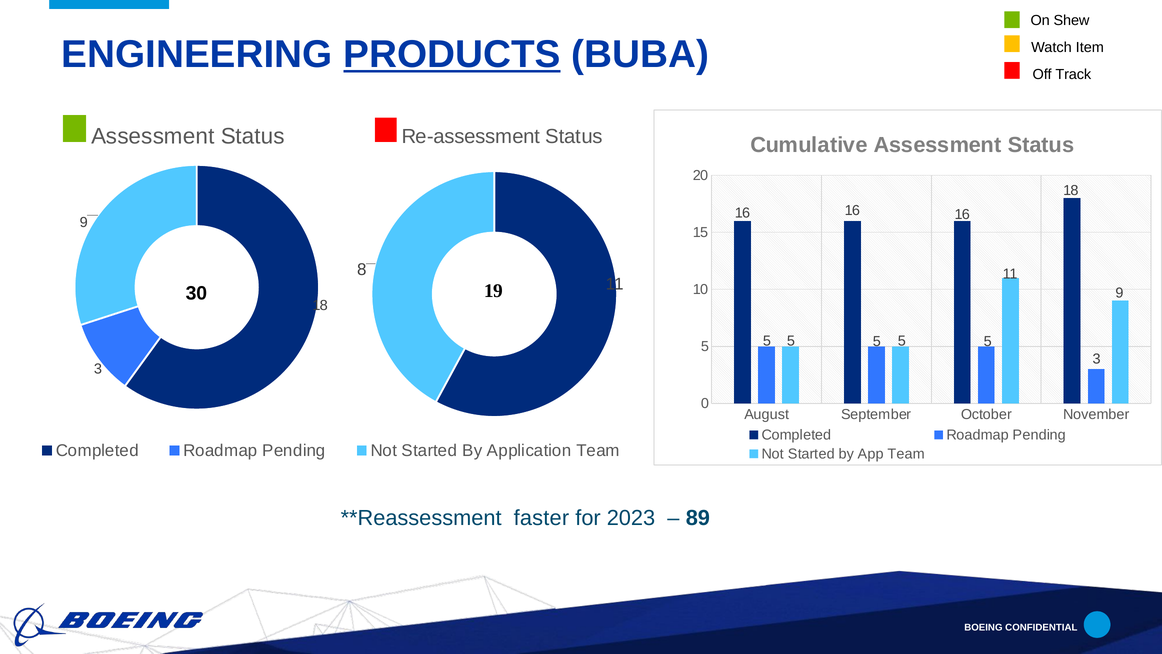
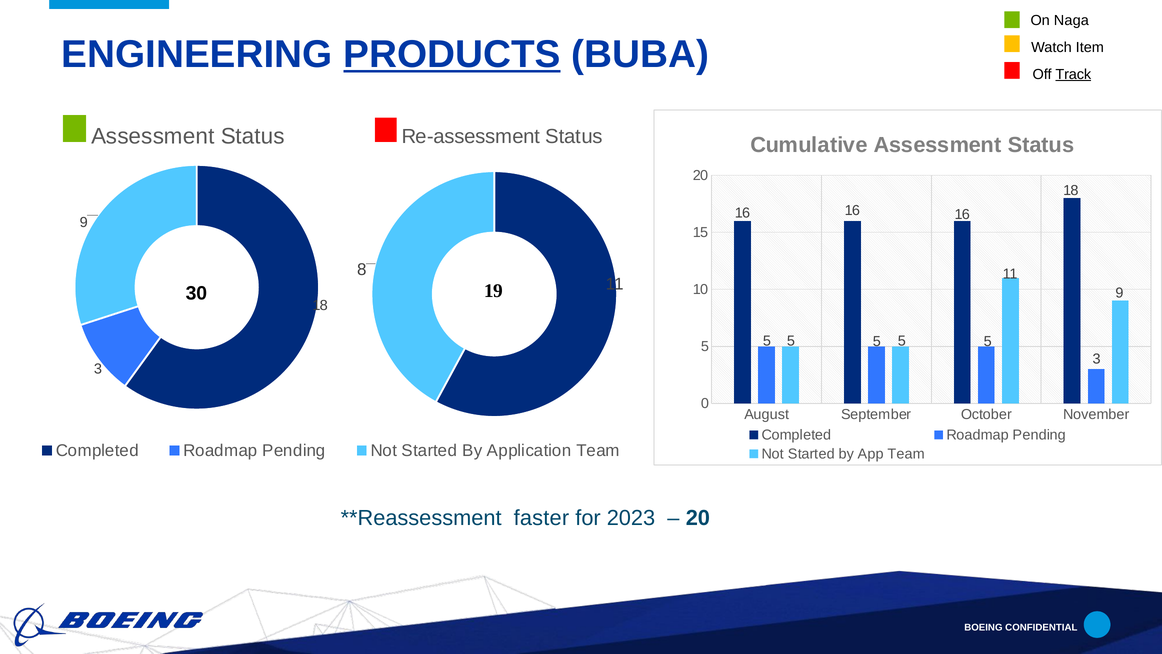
Shew: Shew -> Naga (1071, 20)
Track underline: none -> present (1073, 74)
89: 89 -> 20 (698, 518)
